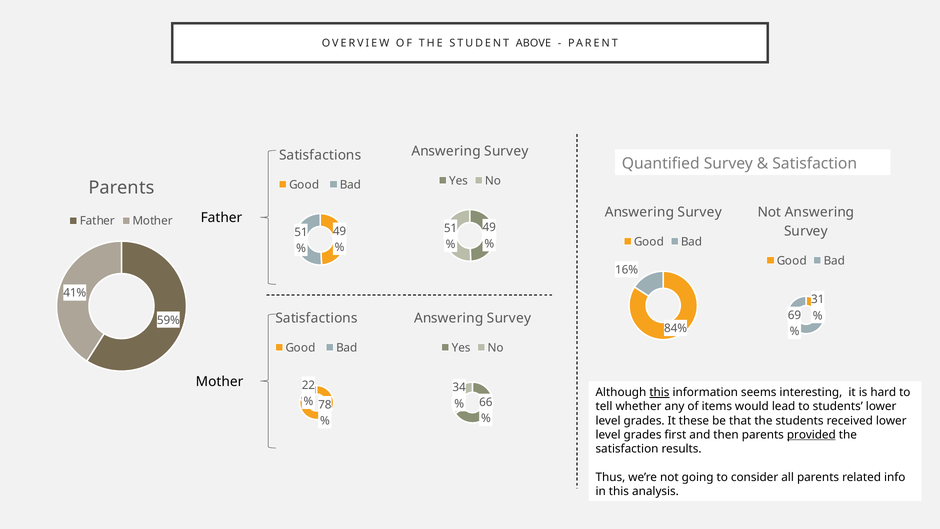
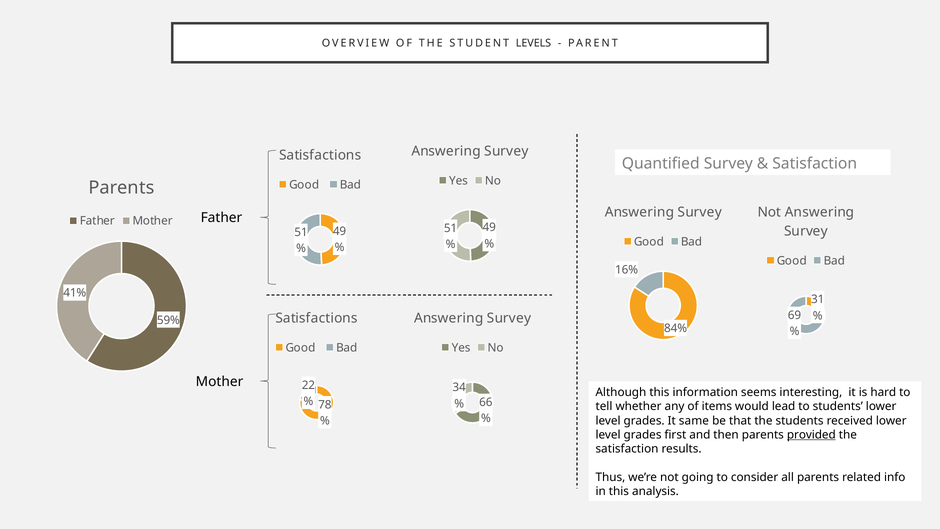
ABOVE: ABOVE -> LEVELS (534, 43)
this underline: present -> none (659, 392)
these: these -> same (694, 421)
